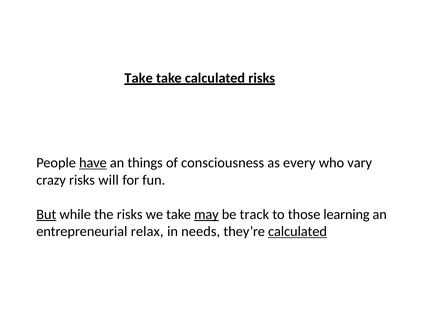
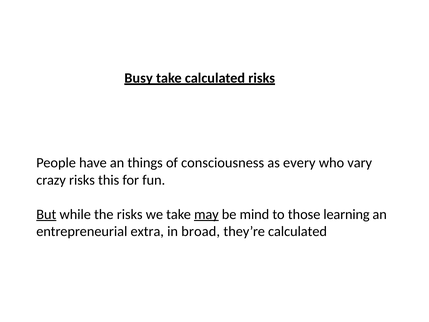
Take: Take -> Busy (139, 78)
have underline: present -> none (93, 163)
will: will -> this (109, 180)
track: track -> mind (254, 214)
relax: relax -> extra (147, 231)
needs: needs -> broad (201, 231)
calculated underline: present -> none (298, 231)
